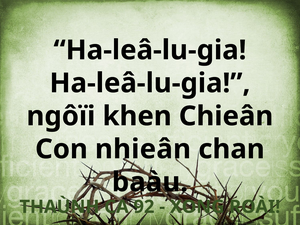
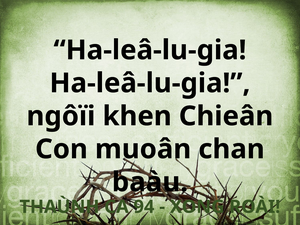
nhieân: nhieân -> muoân (143, 149)
92: 92 -> 94 (144, 207)
